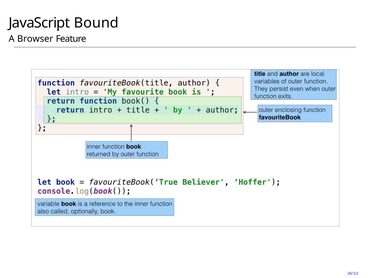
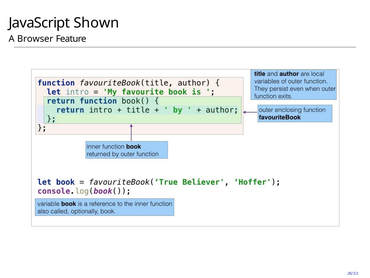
Bound: Bound -> Shown (96, 23)
